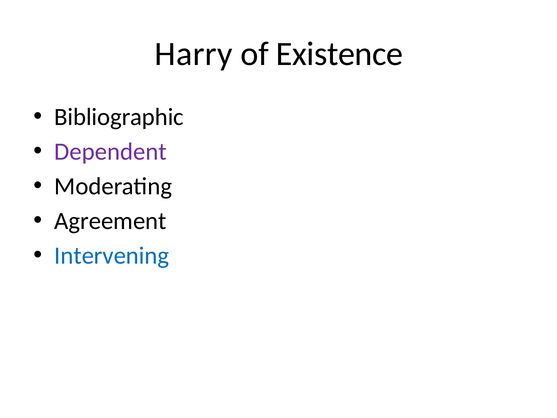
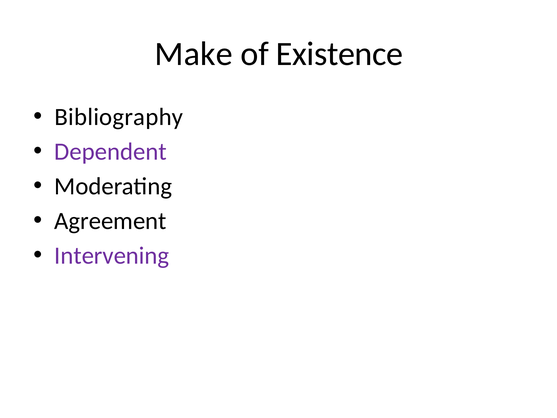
Harry: Harry -> Make (194, 54)
Bibliographic: Bibliographic -> Bibliography (119, 117)
Intervening colour: blue -> purple (112, 256)
